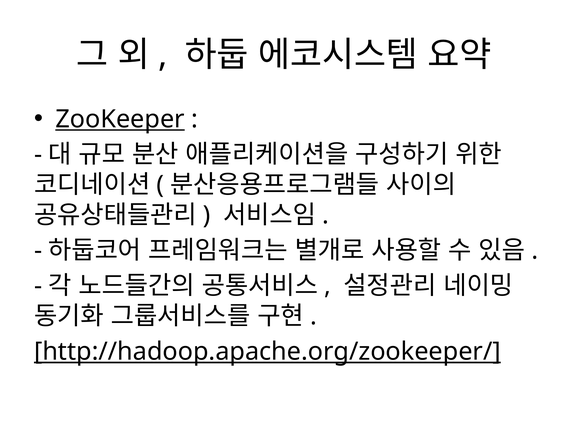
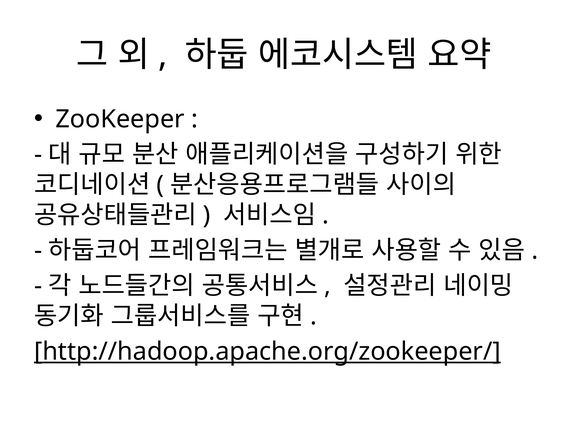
ZooKeeper underline: present -> none (120, 119)
